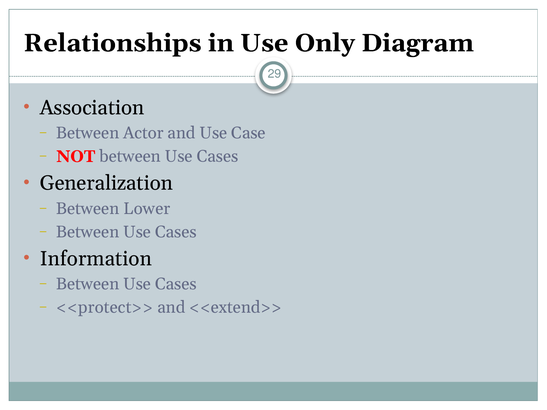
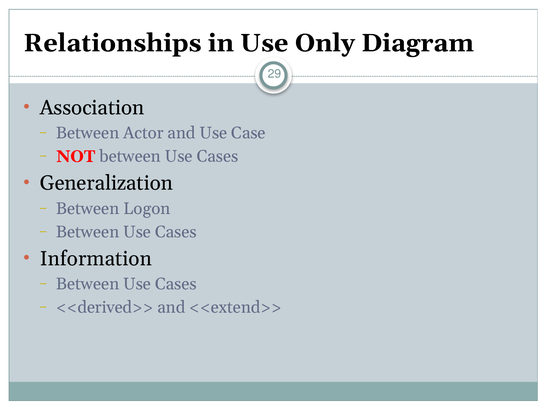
Lower: Lower -> Logon (147, 209)
<<protect>>: <<protect>> -> <<derived>> (105, 308)
